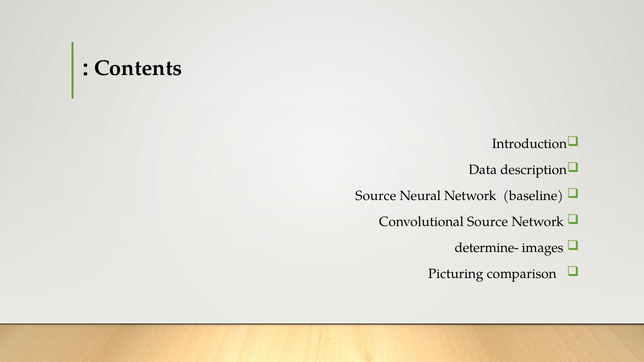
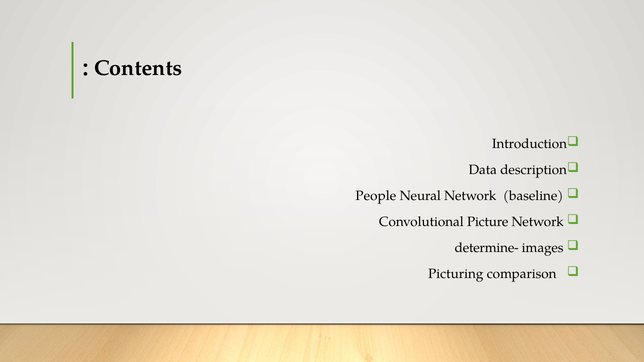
Source: Source -> People (376, 196)
Convolutional Source: Source -> Picture (488, 222)
